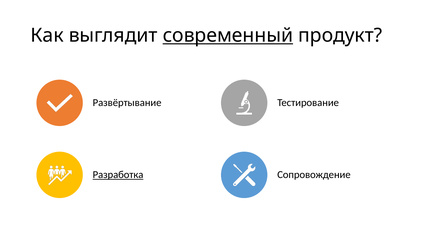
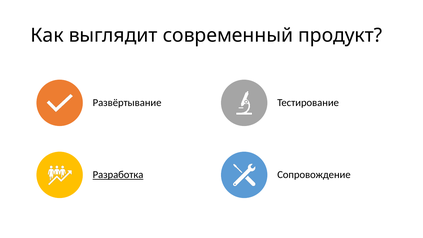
современный underline: present -> none (228, 36)
